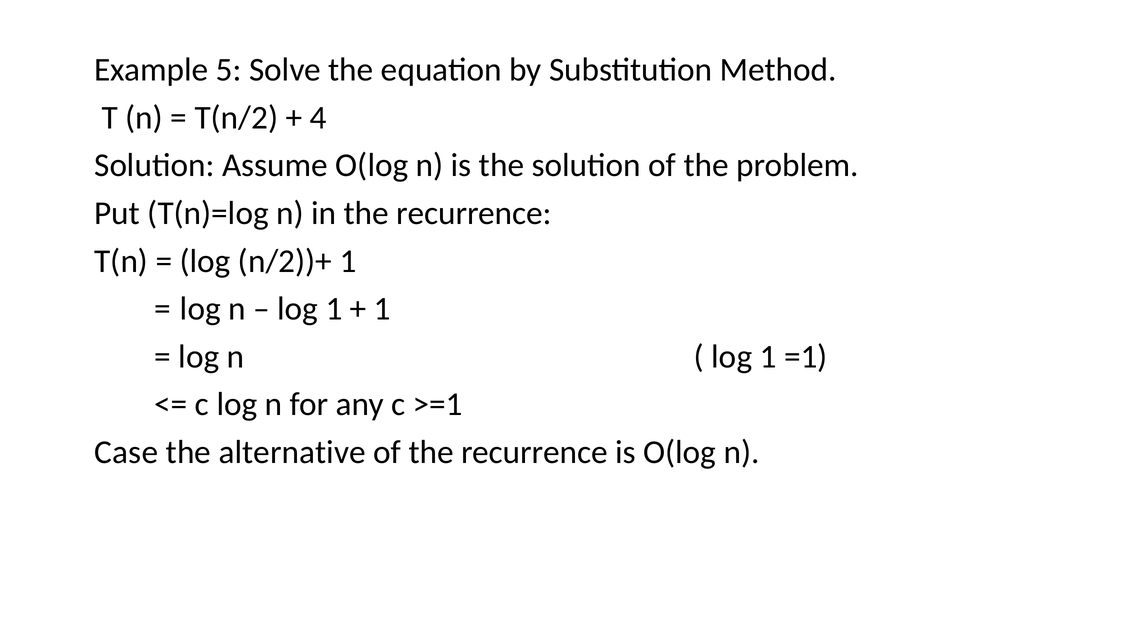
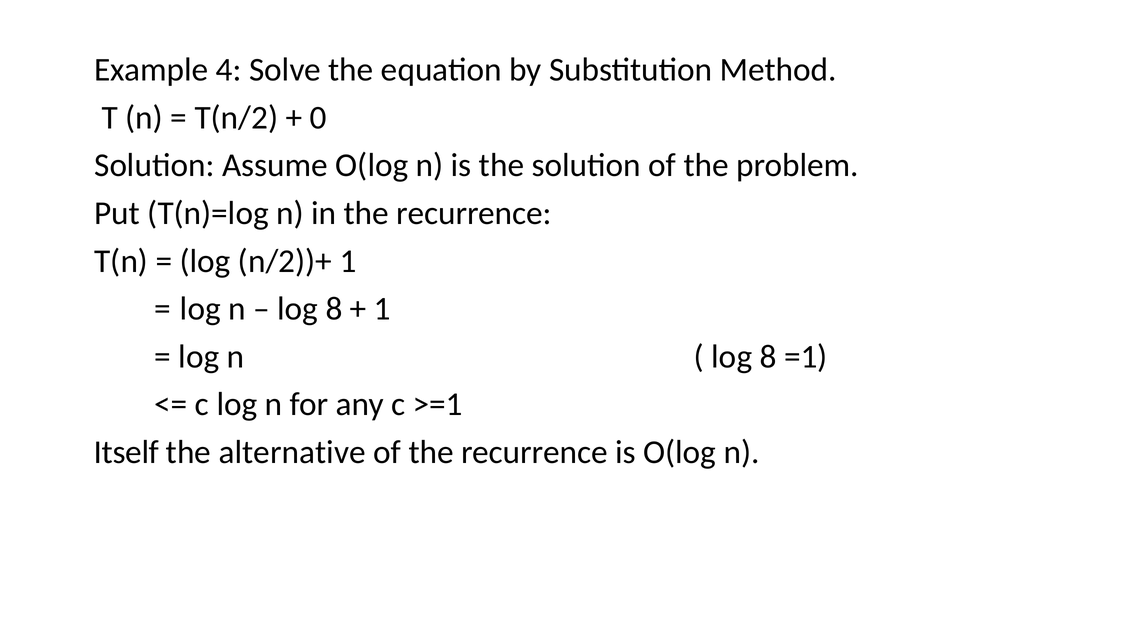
5: 5 -> 4 (229, 70)
4: 4 -> 0 (318, 118)
1: 1 -> 8 (334, 309)
1: 1 -> 8 (768, 357)
Case: Case -> Itself (127, 452)
